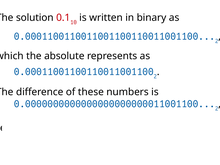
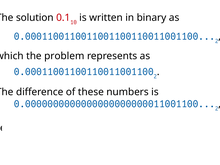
absolute: absolute -> problem (64, 56)
